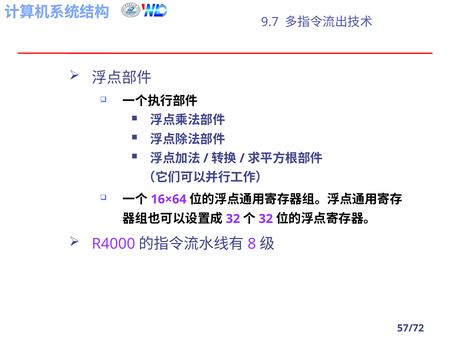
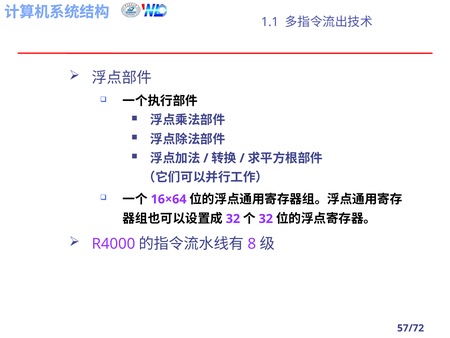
9.7: 9.7 -> 1.1 (270, 22)
